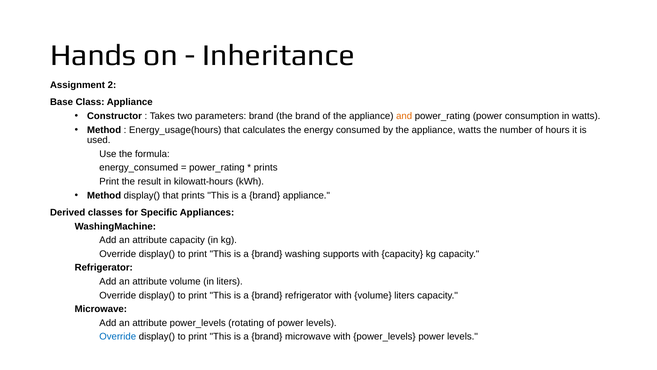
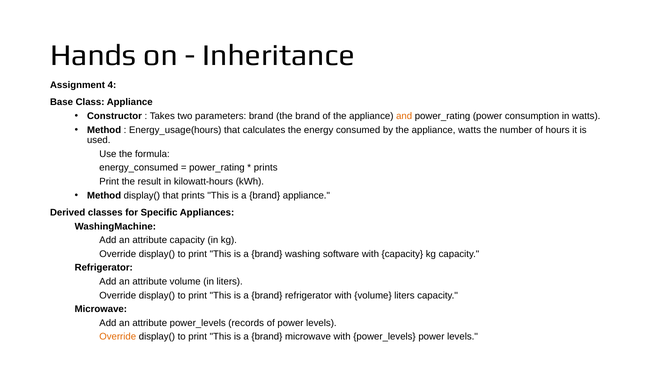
2: 2 -> 4 (112, 85)
supports: supports -> software (341, 254)
rotating: rotating -> records (246, 323)
Override colour: blue -> orange (118, 336)
